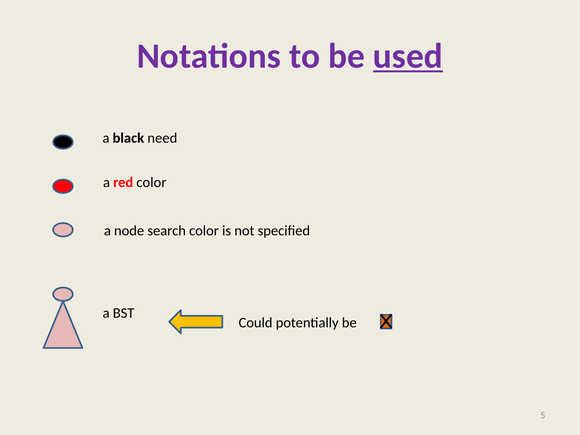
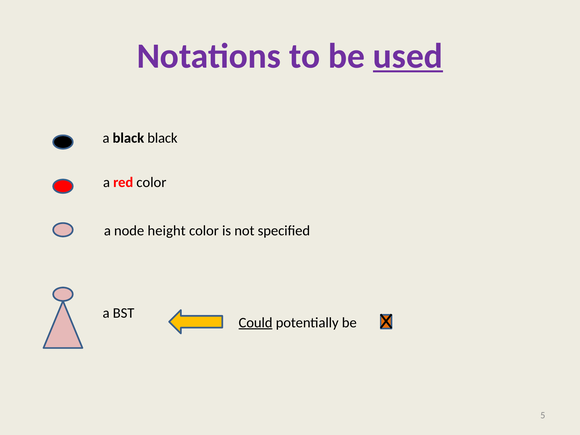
black need: need -> black (162, 138)
search: search -> height (167, 231)
Could underline: none -> present (256, 323)
